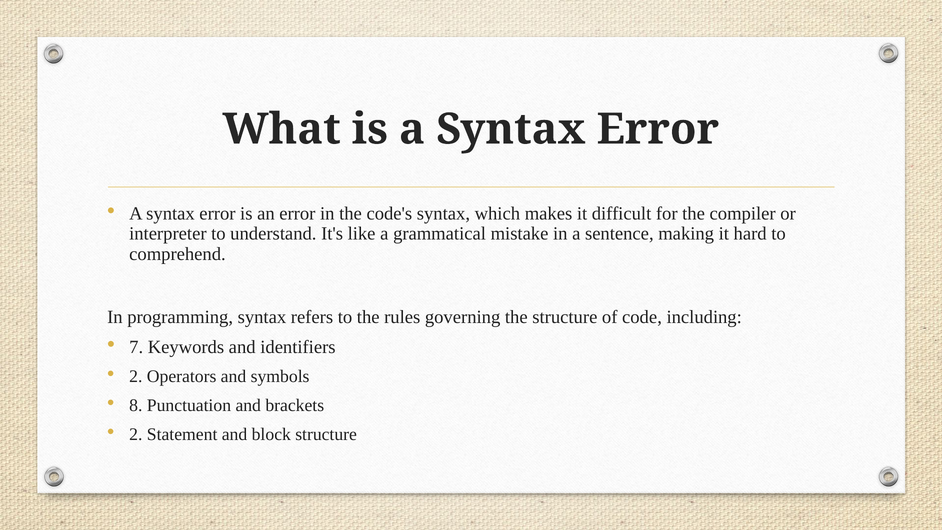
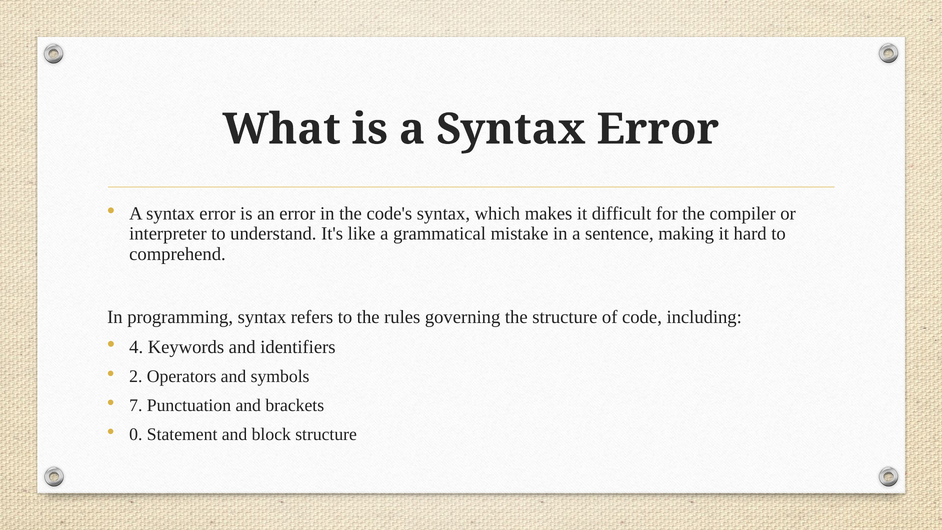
7: 7 -> 4 (136, 347)
8: 8 -> 7 (136, 405)
2: 2 -> 0 (136, 434)
